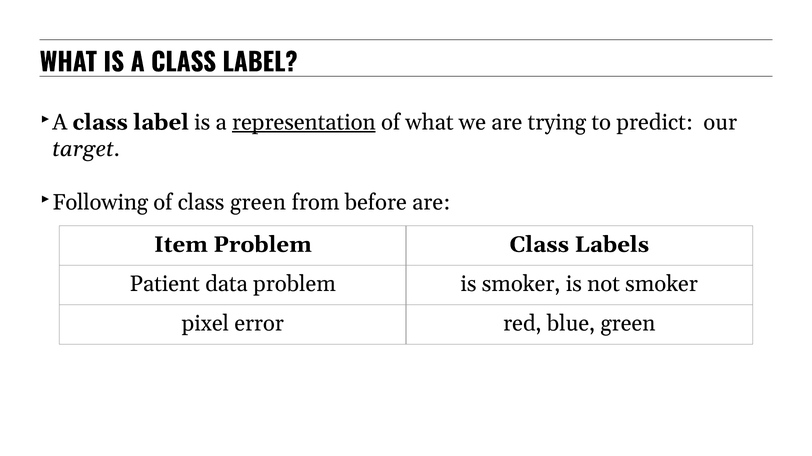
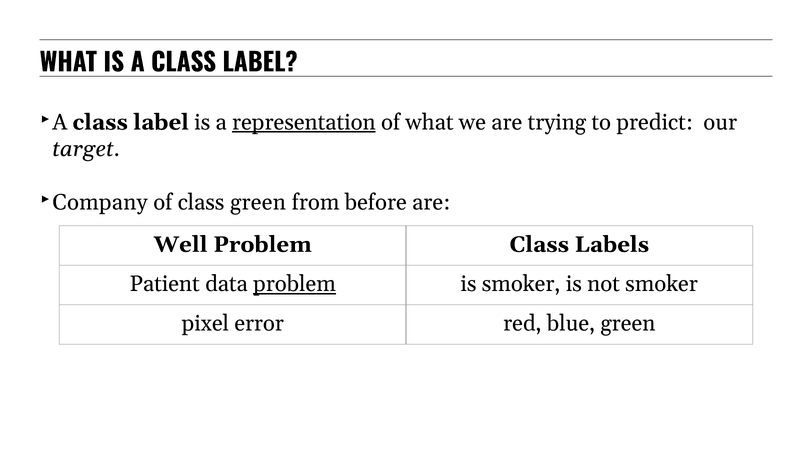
Following: Following -> Company (100, 202)
Item: Item -> Well (181, 245)
problem underline: none -> present (294, 284)
